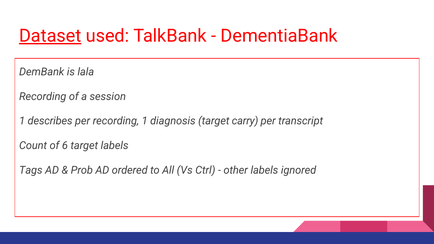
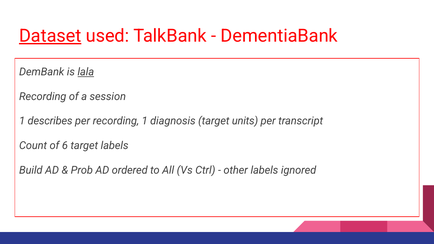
lala underline: none -> present (86, 72)
carry: carry -> units (245, 121)
Tags: Tags -> Build (31, 170)
